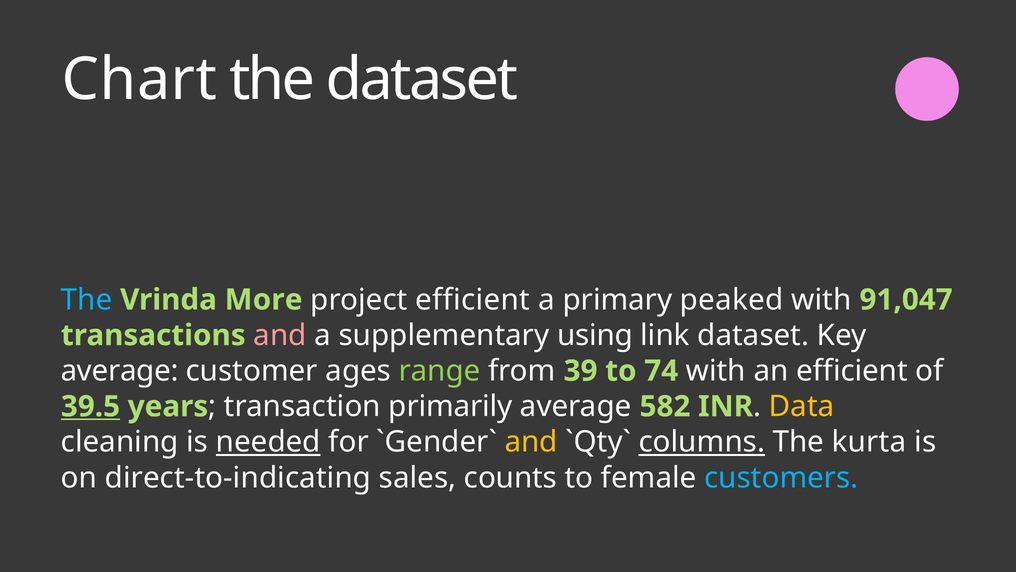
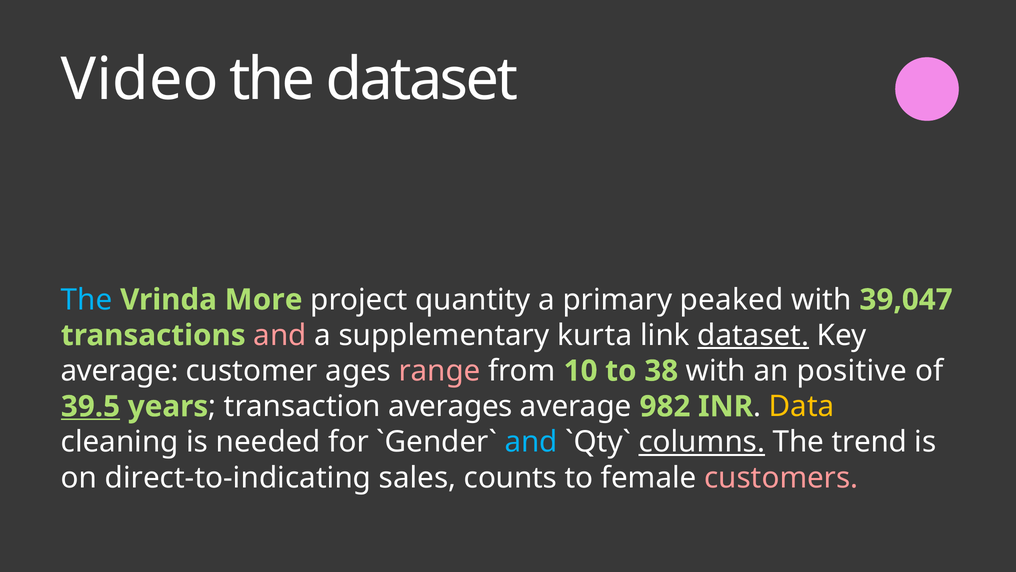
Chart: Chart -> Video (140, 80)
project efficient: efficient -> quantity (473, 299)
91,047: 91,047 -> 39,047 (906, 299)
using: using -> kurta (595, 335)
dataset underline: none -> present (753, 335)
range colour: light green -> pink (440, 371)
39: 39 -> 10 (581, 371)
74: 74 -> 38 (661, 371)
an efficient: efficient -> positive (852, 371)
primarily: primarily -> averages (450, 406)
582: 582 -> 982 (665, 406)
needed underline: present -> none (268, 442)
and colour: yellow -> light blue (531, 442)
kurta: kurta -> trend (869, 442)
customers colour: light blue -> pink (781, 477)
